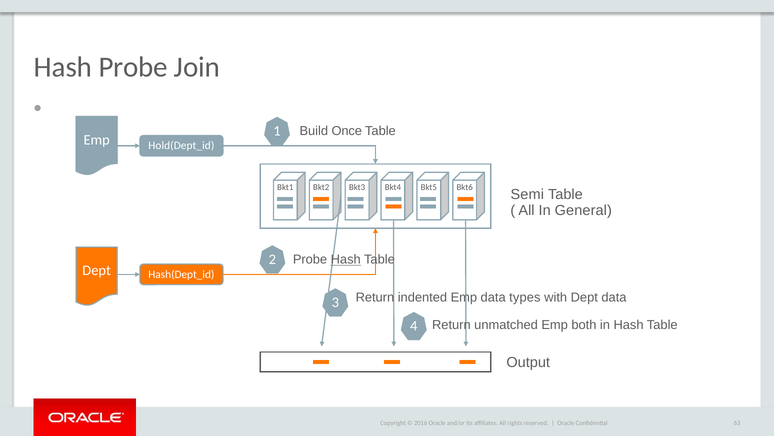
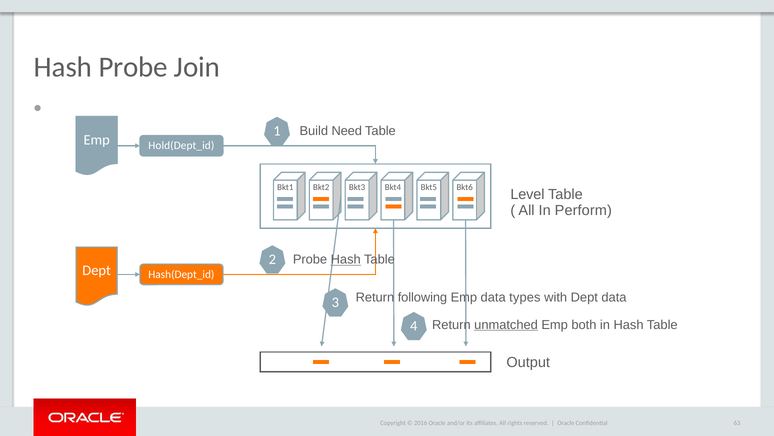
Once: Once -> Need (347, 131)
Semi: Semi -> Level (527, 194)
General: General -> Perform (583, 210)
indented: indented -> following (422, 297)
unmatched underline: none -> present (506, 324)
